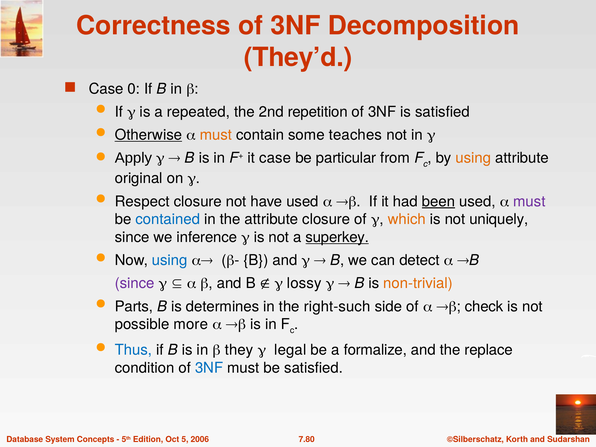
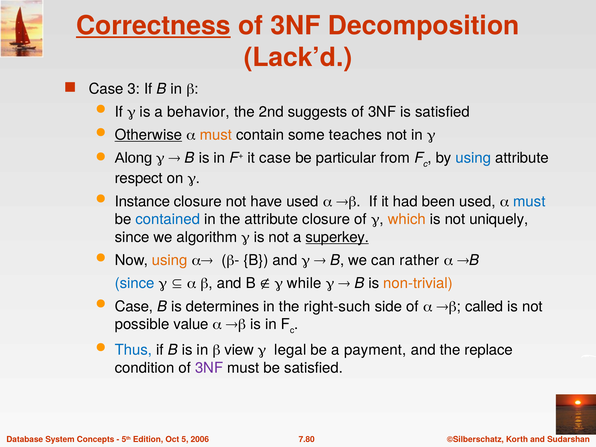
Correctness underline: none -> present (153, 26)
They’d: They’d -> Lack’d (298, 57)
0: 0 -> 3 (134, 89)
repeated: repeated -> behavior (198, 112)
repetition: repetition -> suggests (318, 112)
Apply: Apply -> Along (133, 158)
using colour: orange -> blue (473, 158)
original: original -> respect (139, 178)
Respect: Respect -> Instance (142, 201)
been underline: present -> none (438, 201)
must colour: purple -> blue (529, 201)
inference: inference -> algorithm (207, 237)
using colour: blue -> orange (170, 260)
detect: detect -> rather (419, 260)
since colour: purple -> blue (135, 283)
lossy: lossy -> while (304, 283)
Parts: Parts -> Case (134, 307)
check: check -> called (484, 307)
more: more -> value (191, 324)
they: they -> view (239, 350)
formalize: formalize -> payment (375, 350)
3NF colour: blue -> purple (209, 368)
